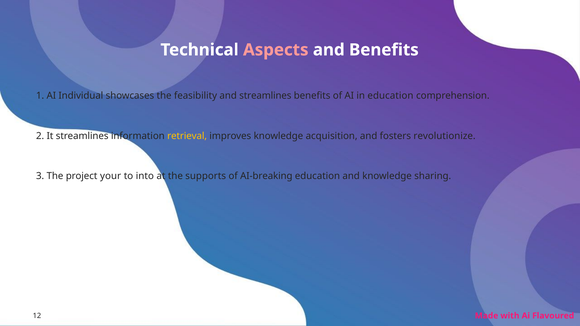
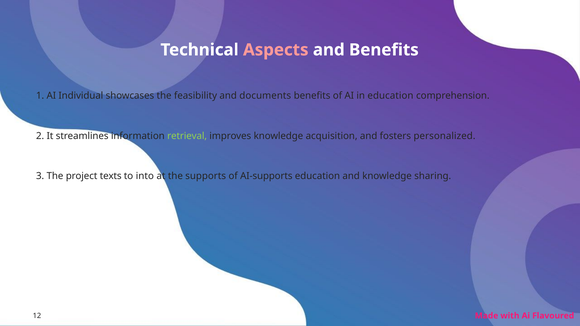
and streamlines: streamlines -> documents (265, 96)
retrieval colour: yellow -> light green (187, 136)
revolutionize: revolutionize -> personalized (444, 136)
your: your -> texts (111, 176)
AI-breaking: AI-breaking -> AI-supports (266, 176)
